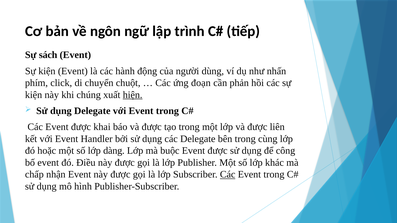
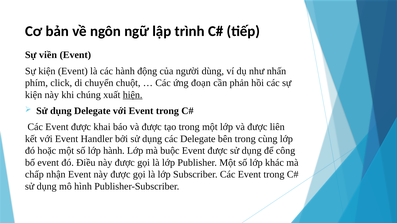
sách: sách -> viền (48, 55)
lớp dàng: dàng -> hành (114, 151)
Các underline: present -> none (228, 175)
